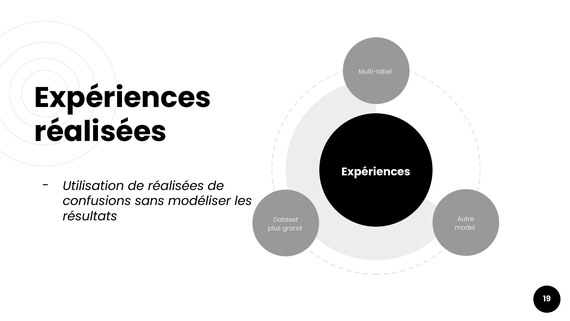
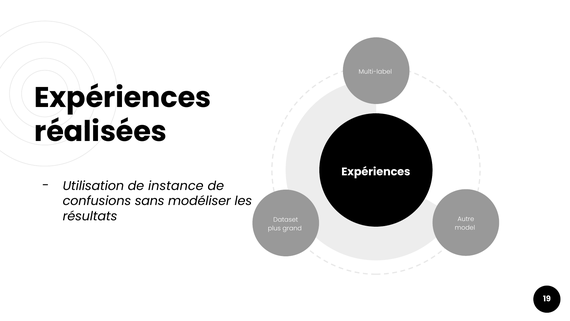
de réalisées: réalisées -> instance (176, 186)
